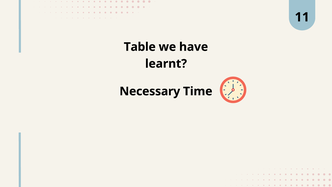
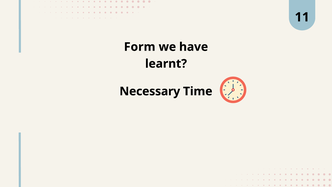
Table: Table -> Form (140, 47)
